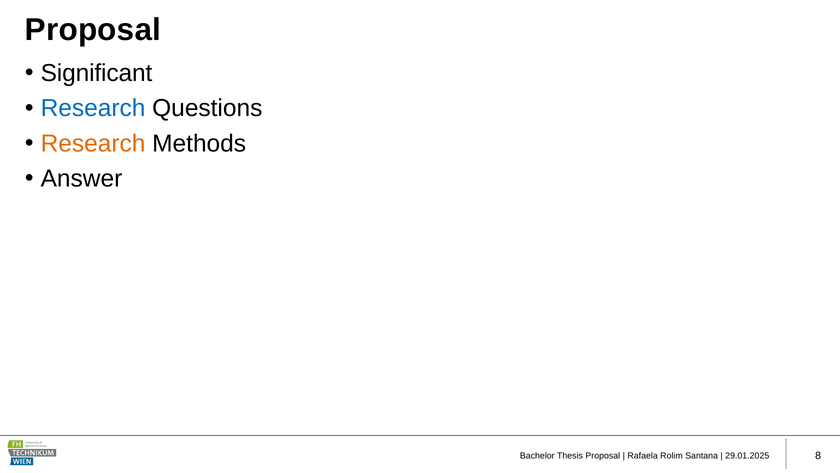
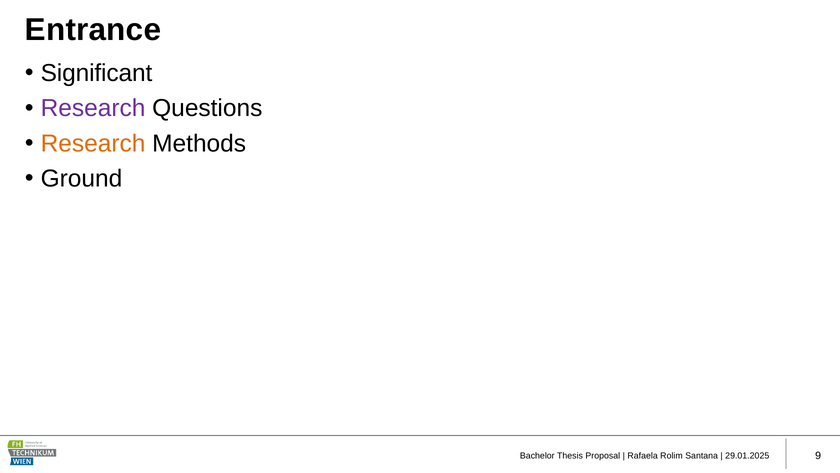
Proposal: Proposal -> Entrance (93, 30)
Research colour: blue -> purple (93, 108)
Answer: Answer -> Ground (81, 179)
8: 8 -> 9 (818, 455)
